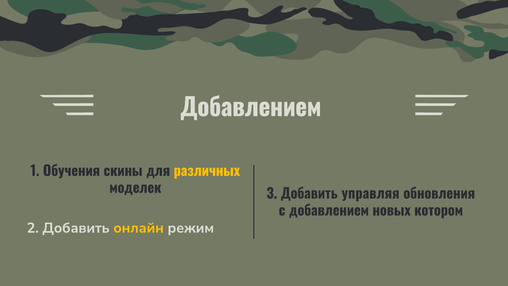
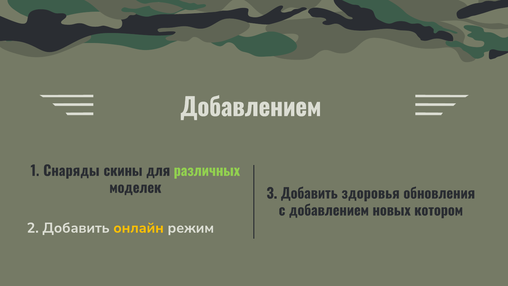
Обучения: Обучения -> Снаряды (71, 171)
различных colour: yellow -> light green (207, 171)
управляя: управляя -> здоровья (371, 194)
